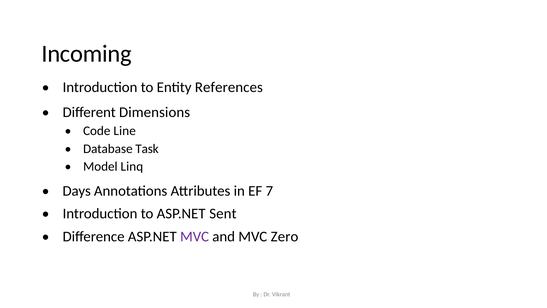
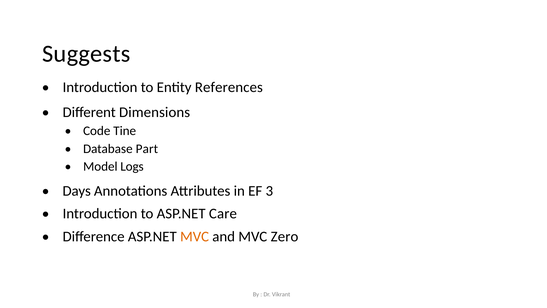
Incoming: Incoming -> Suggests (86, 54)
Line: Line -> Tine (125, 131)
Task: Task -> Part (147, 149)
Linq: Linq -> Logs (132, 167)
7: 7 -> 3 (269, 191)
Sent: Sent -> Care (223, 214)
MVC colour: purple -> orange (195, 237)
